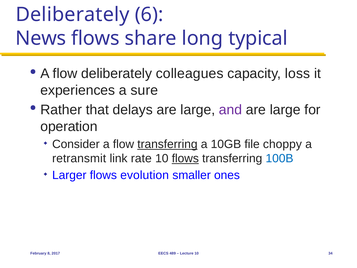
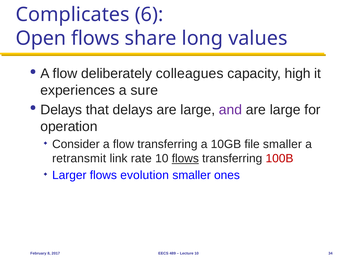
Deliberately: Deliberately -> Complicates (73, 14)
News: News -> Open (41, 38)
typical: typical -> values (258, 38)
loss: loss -> high (298, 74)
Rather: Rather -> Delays (61, 110)
transferring underline: present -> none (167, 144)
file choppy: choppy -> smaller (282, 144)
100B colour: blue -> red (279, 158)
